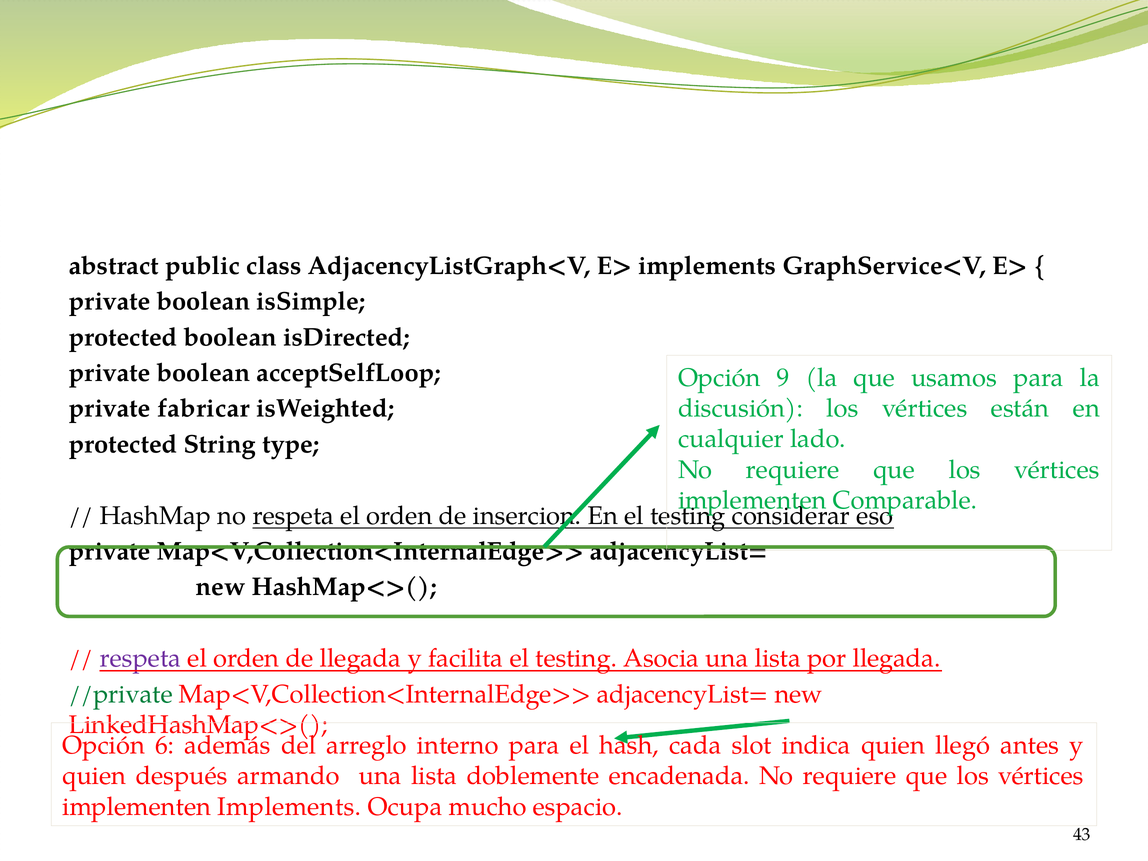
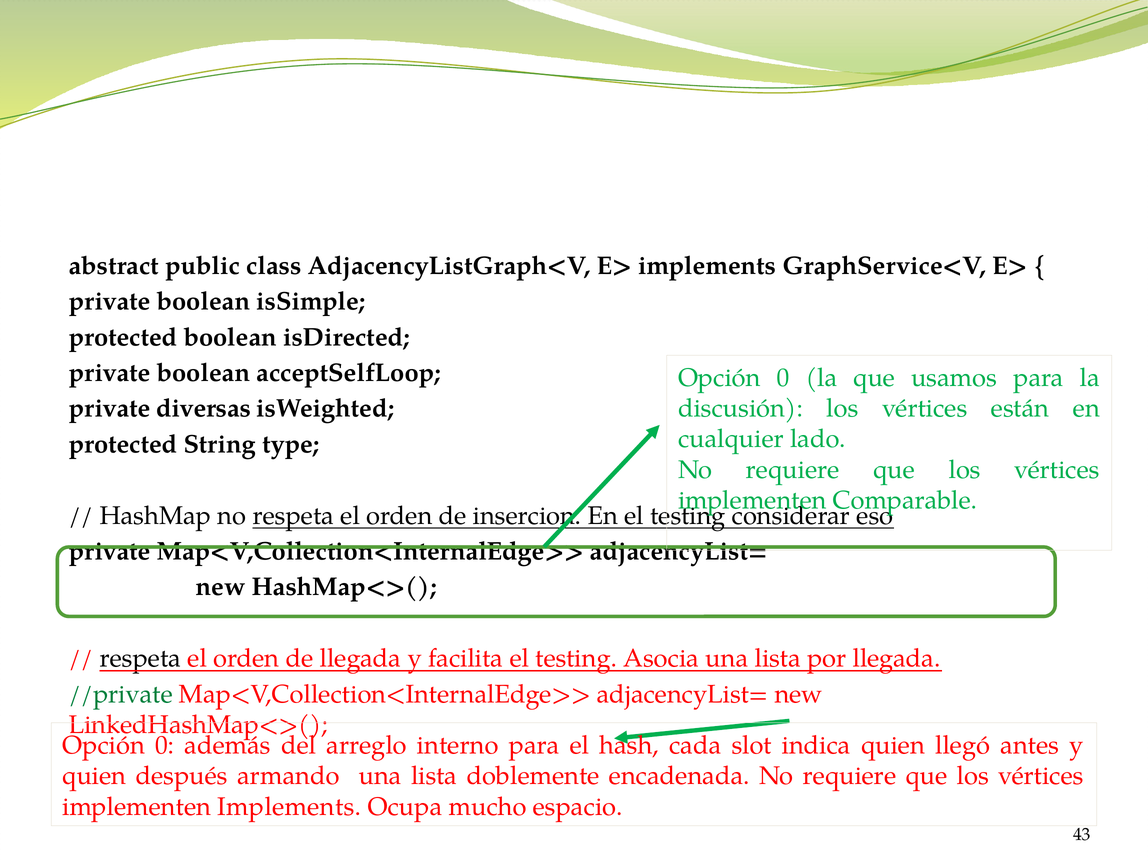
9: 9 -> 0 (783, 378)
fabricar: fabricar -> diversas (204, 409)
respeta colour: purple -> black (140, 658)
6: 6 -> 0 (165, 745)
